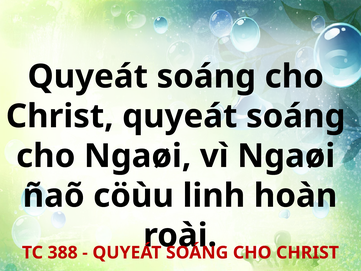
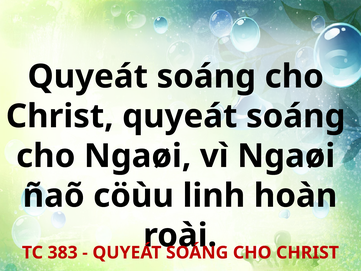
388: 388 -> 383 (63, 252)
